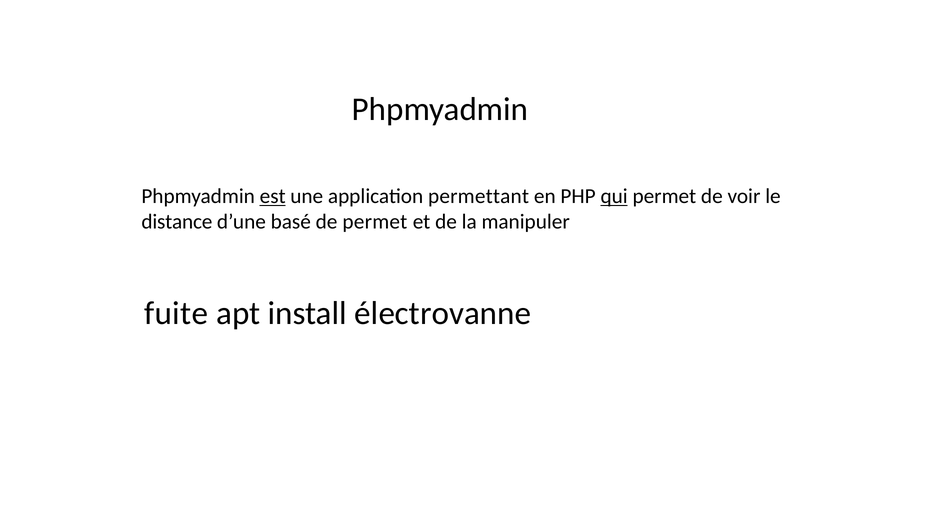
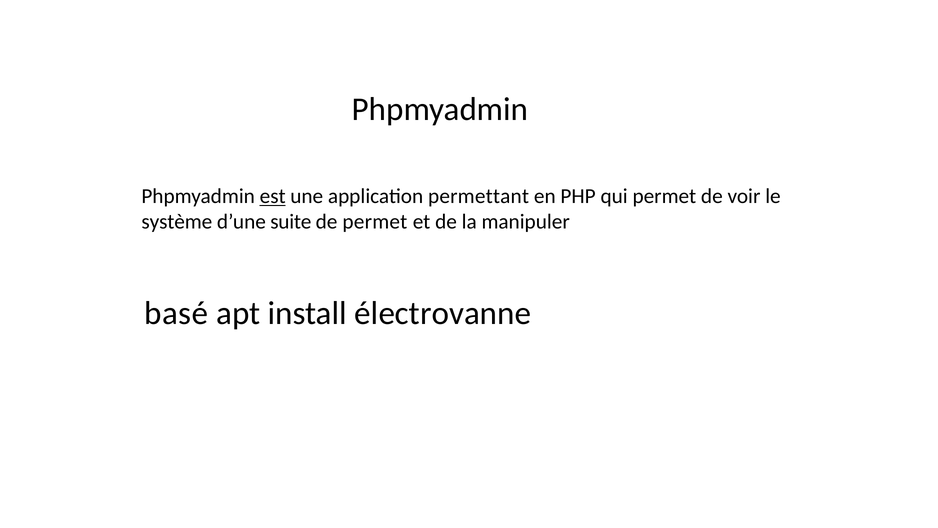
qui underline: present -> none (614, 196)
distance: distance -> système (177, 222)
basé: basé -> suite (291, 222)
fuite: fuite -> basé (176, 313)
